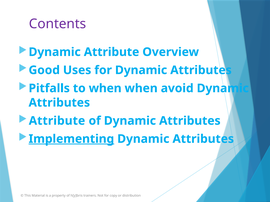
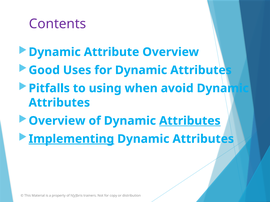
to when: when -> using (105, 88)
Attribute: Attribute -> Overview (57, 121)
Attributes underline: none -> present (190, 121)
